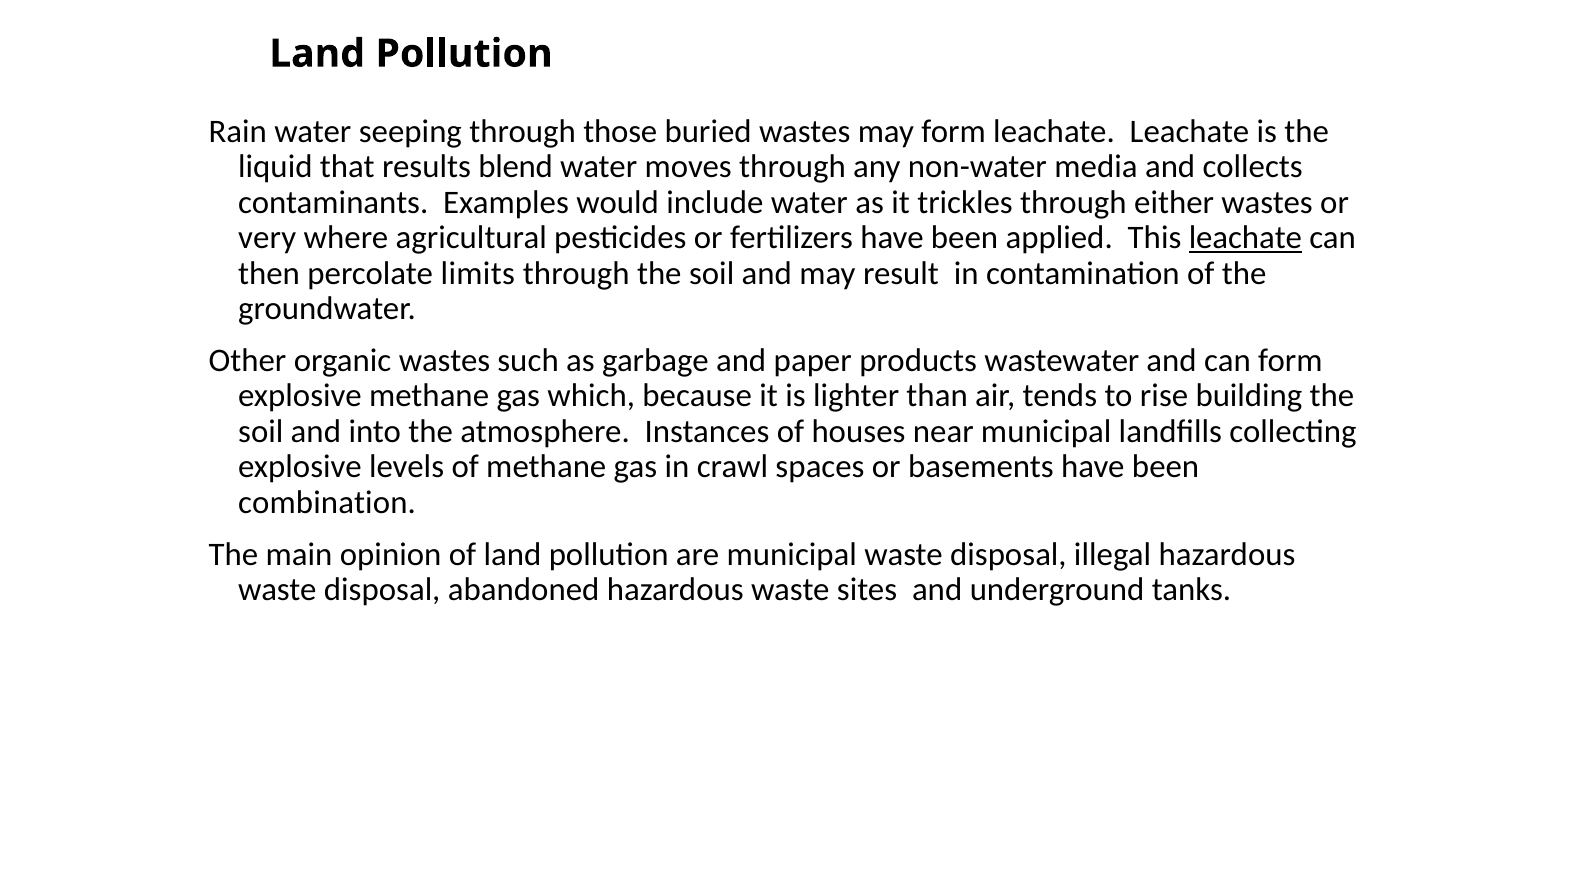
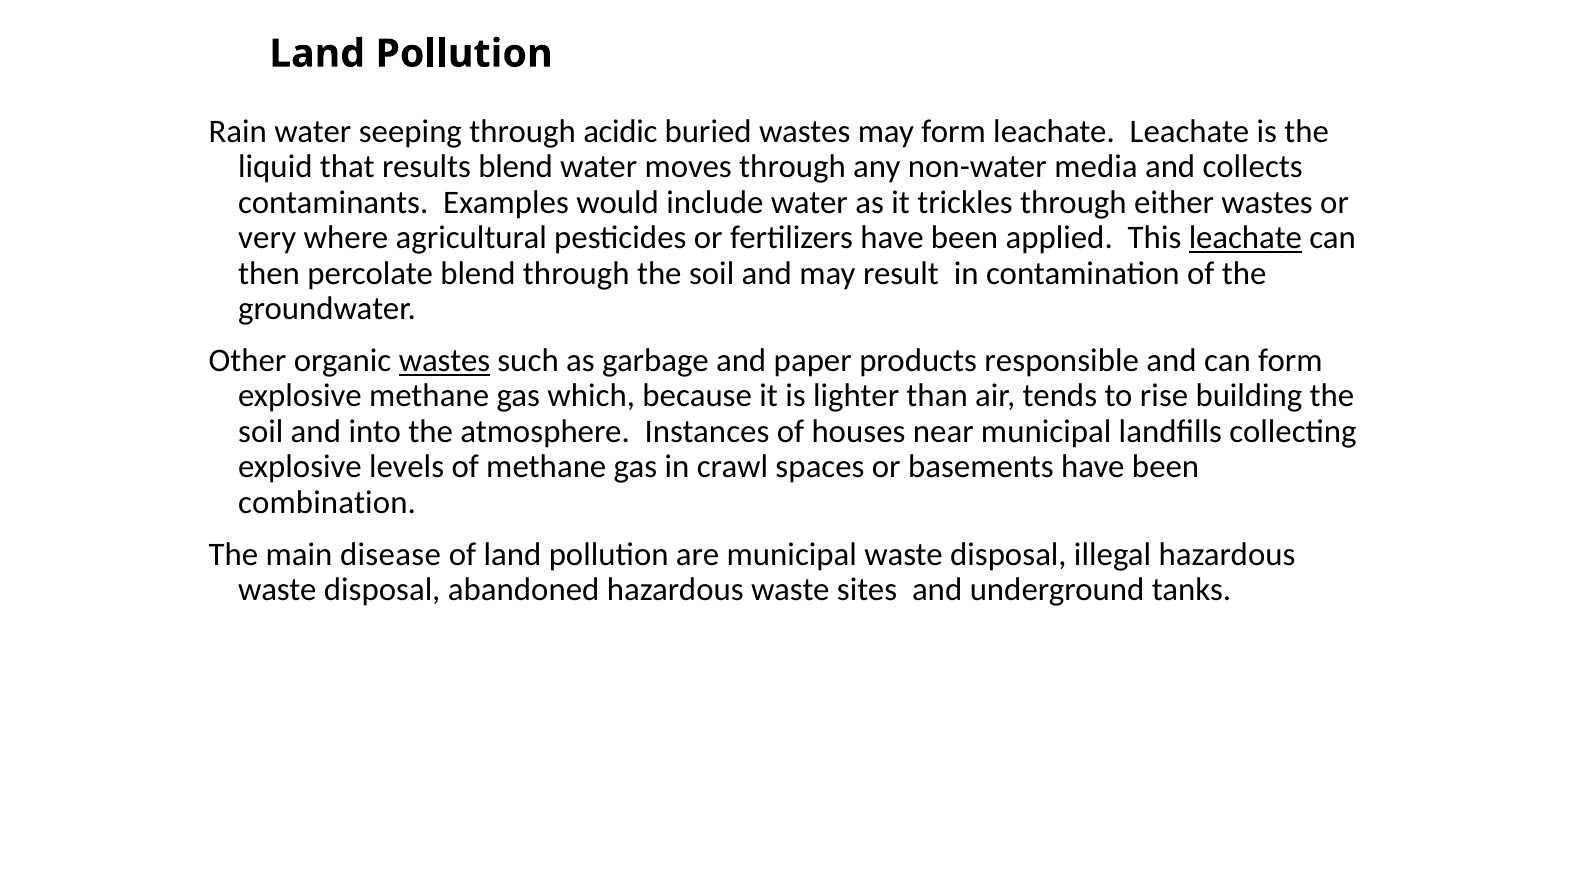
those: those -> acidic (620, 132)
percolate limits: limits -> blend (478, 273)
wastes underline: none -> present (445, 361)
wastewater: wastewater -> responsible (1062, 361)
opinion: opinion -> disease (390, 554)
